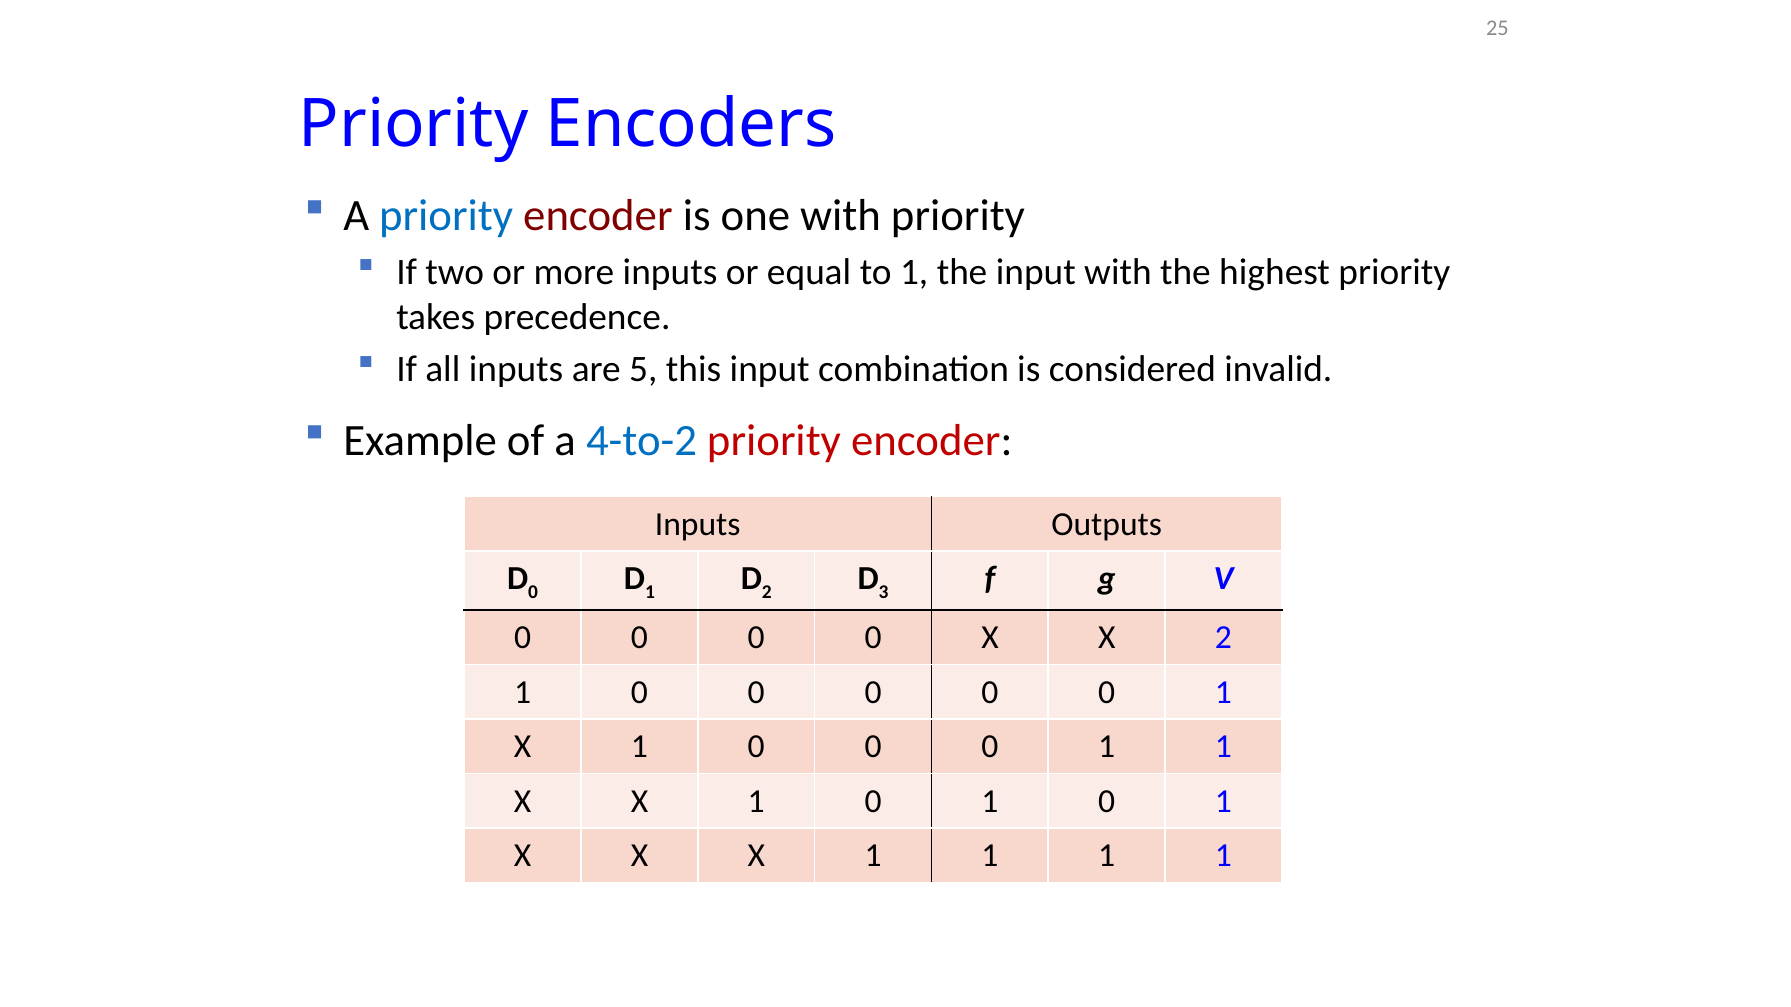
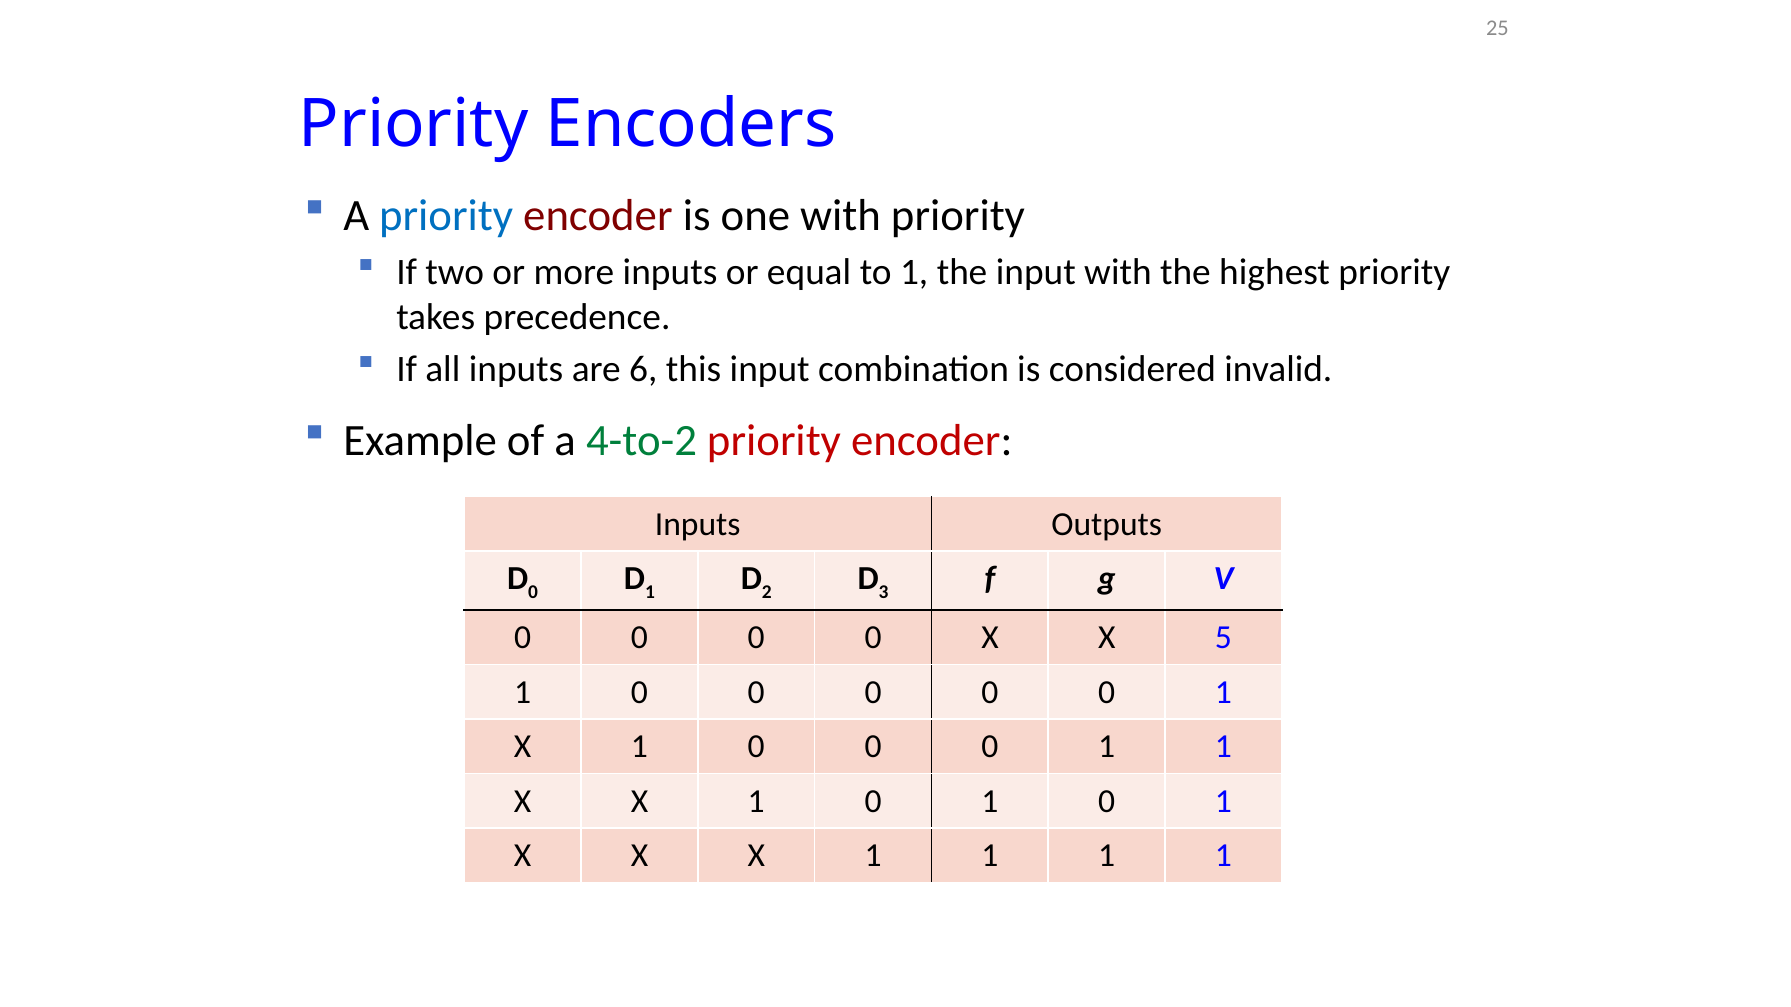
5: 5 -> 6 (643, 369)
4-to-2 colour: blue -> green (642, 441)
X 2: 2 -> 5 (1223, 638)
